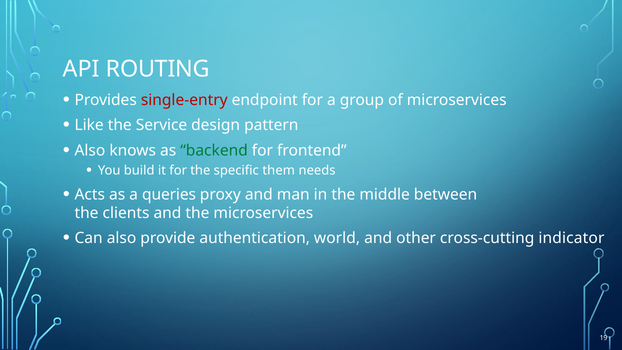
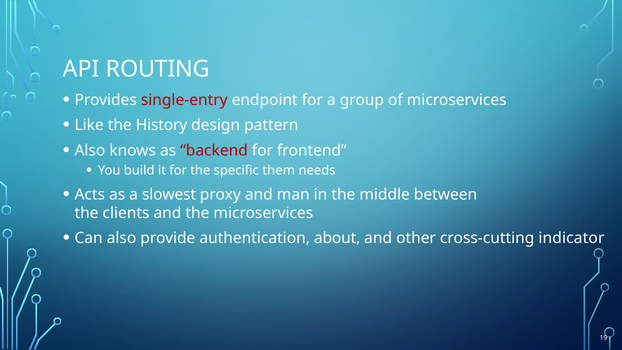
Service: Service -> History (162, 125)
backend colour: green -> red (214, 150)
queries: queries -> slowest (169, 194)
world: world -> about (337, 238)
